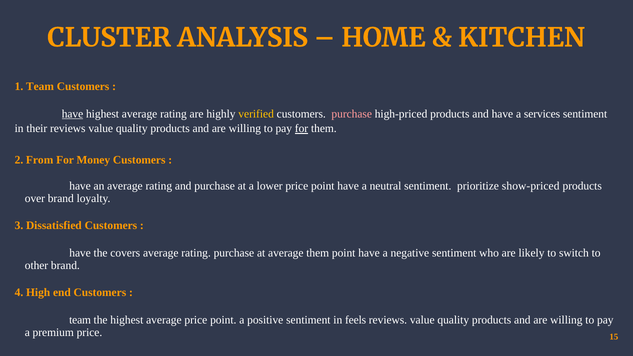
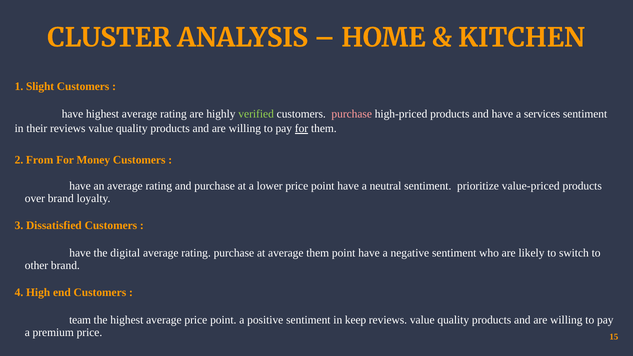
1 Team: Team -> Slight (40, 87)
have underline: present -> none (73, 114)
verified colour: yellow -> light green (256, 114)
show-priced: show-priced -> value-priced (531, 186)
covers: covers -> digital (125, 253)
feels: feels -> keep (356, 320)
